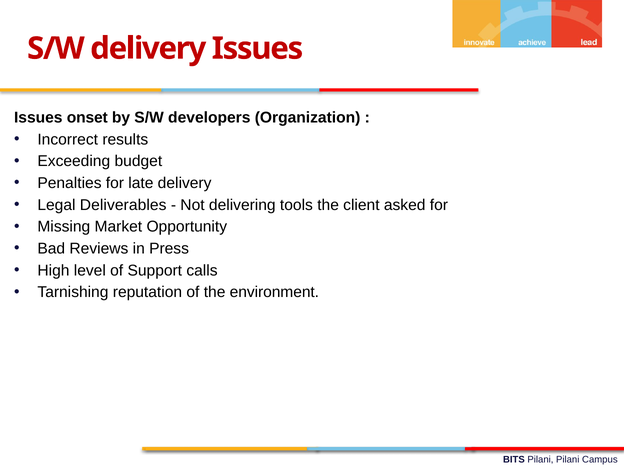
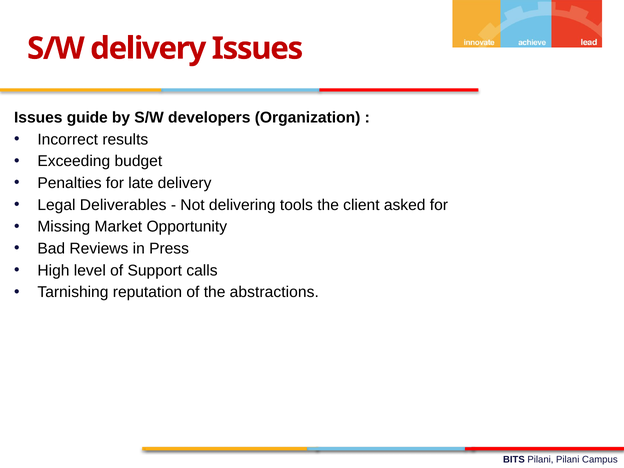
onset: onset -> guide (87, 118)
environment: environment -> abstractions (274, 292)
